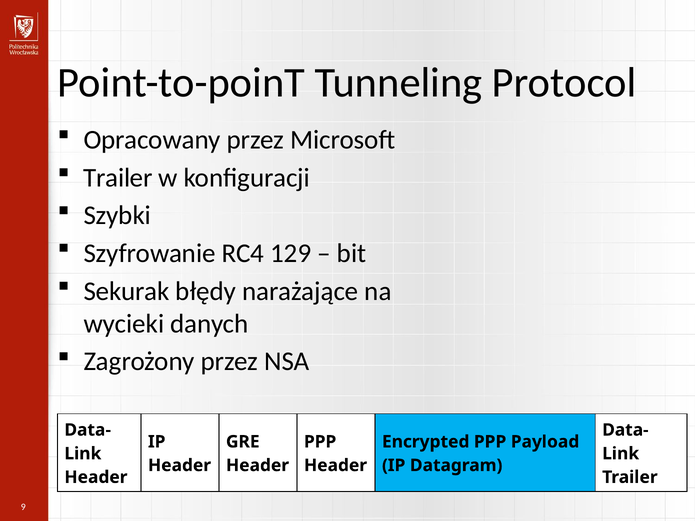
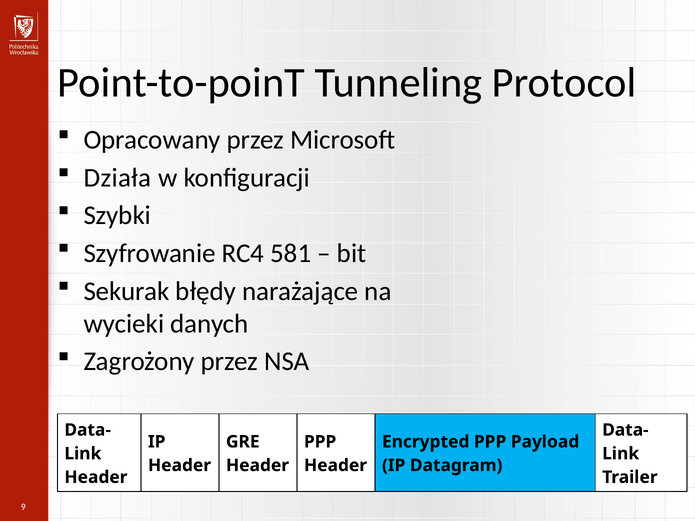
Trailer: Trailer -> Działa (118, 178)
129: 129 -> 581 (291, 254)
